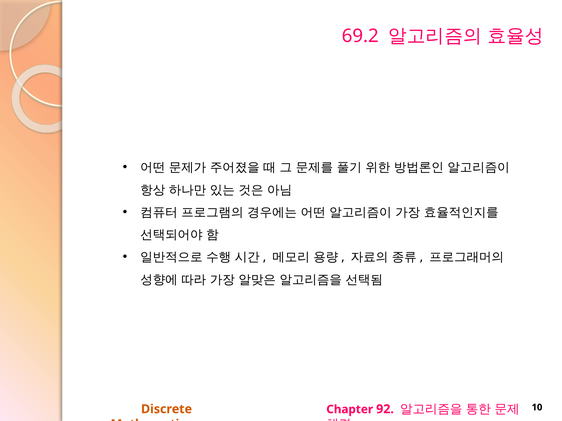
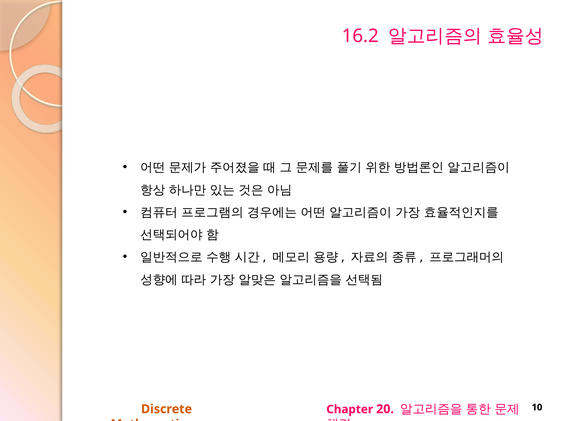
69.2: 69.2 -> 16.2 (360, 36)
92: 92 -> 20 (385, 410)
